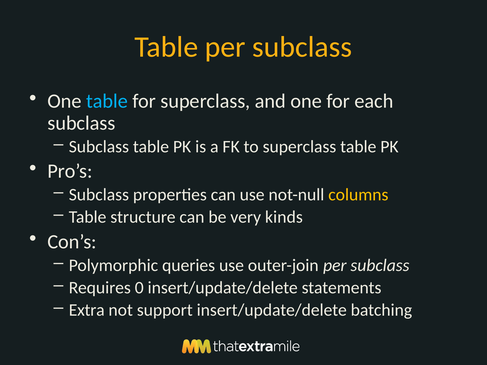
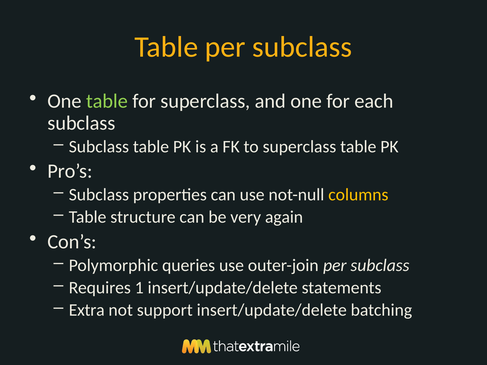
table colour: light blue -> light green (107, 101)
kinds: kinds -> again (284, 217)
0: 0 -> 1 (139, 288)
